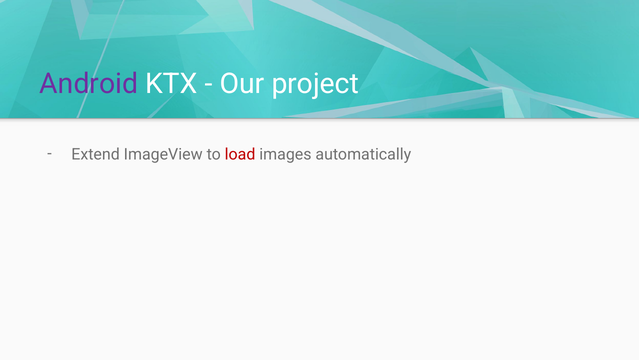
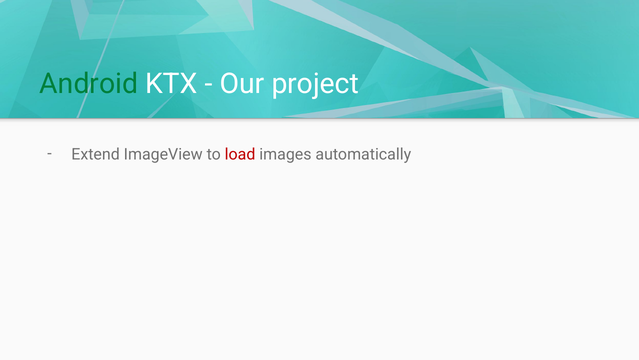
Android colour: purple -> green (89, 84)
